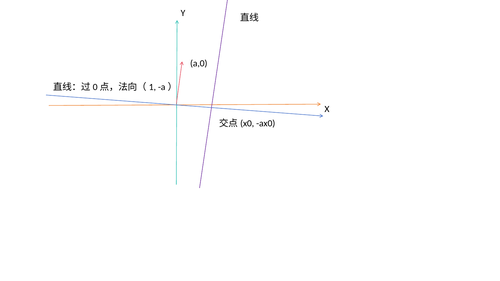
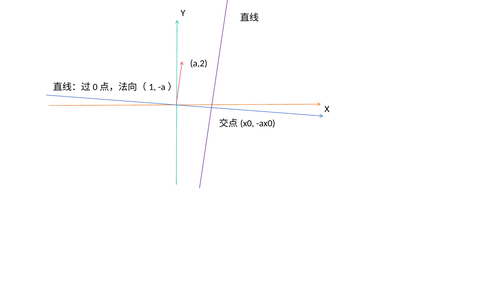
a,0: a,0 -> a,2 (199, 63)
